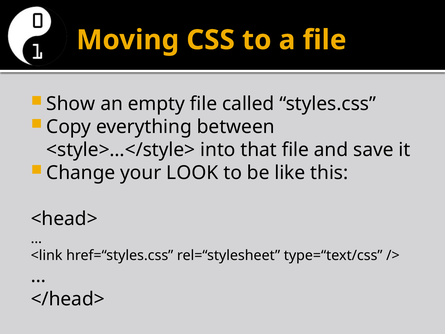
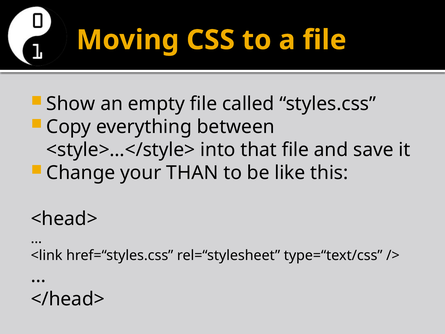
LOOK: LOOK -> THAN (192, 173)
